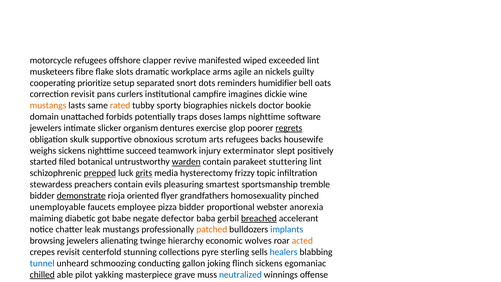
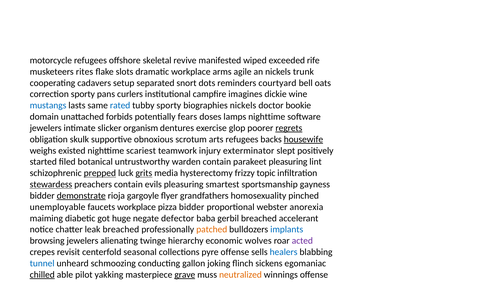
offshore clapper: clapper -> skeletal (157, 60)
exceeded lint: lint -> rife (313, 60)
musketeers fibre: fibre -> rites (85, 72)
nickels guilty: guilty -> trunk (303, 72)
cooperating prioritize: prioritize -> cadavers (94, 83)
reminders humidifier: humidifier -> courtyard (277, 83)
correction revisit: revisit -> sporty (83, 94)
mustangs colour: orange -> blue (48, 105)
rated colour: orange -> blue (120, 105)
potentially traps: traps -> fears (187, 117)
housewife underline: none -> present (303, 139)
weighs sickens: sickens -> existed (72, 150)
succeed: succeed -> scariest (141, 150)
warden underline: present -> none (186, 162)
parakeet stuttering: stuttering -> pleasuring (288, 162)
stewardess underline: none -> present (51, 184)
sportsmanship tremble: tremble -> gayness (315, 184)
oriented: oriented -> gargoyle (143, 196)
faucets employee: employee -> workplace (137, 207)
got babe: babe -> huge (121, 218)
breached underline: present -> none (259, 218)
leak mustangs: mustangs -> breached (121, 229)
acted colour: orange -> purple (302, 241)
stunning: stunning -> seasonal (140, 252)
pyre sterling: sterling -> offense (235, 252)
grave underline: none -> present (185, 274)
neutralized colour: blue -> orange (240, 274)
